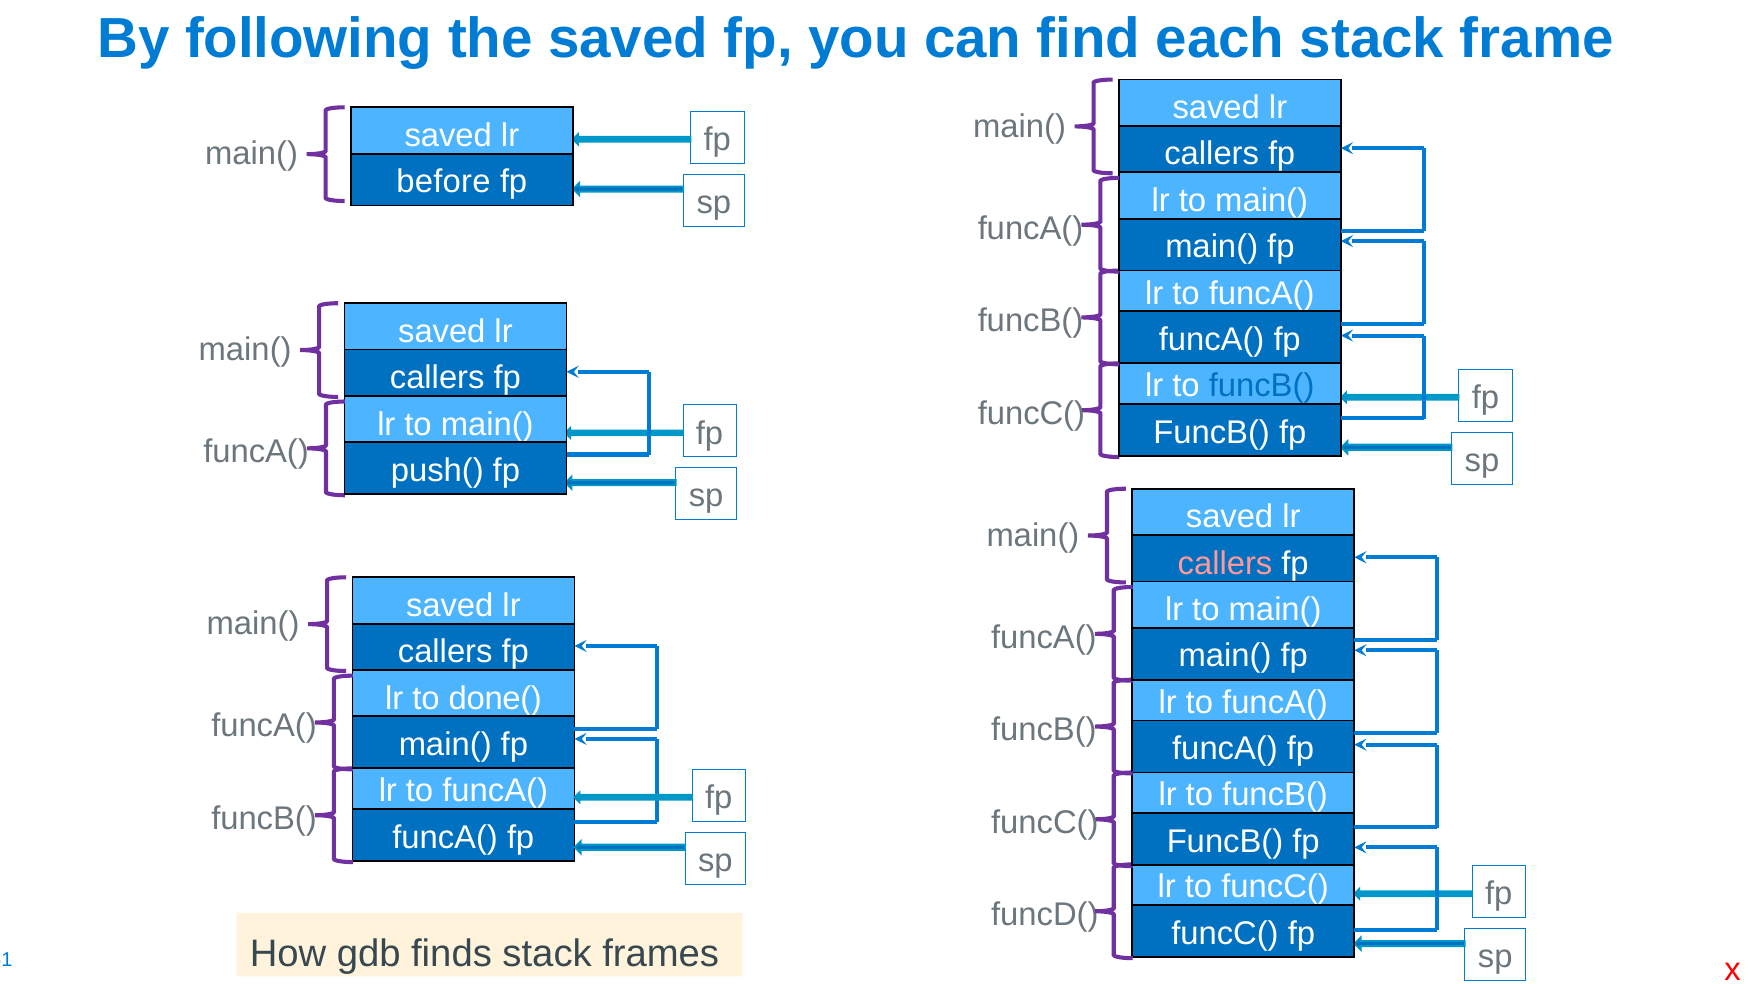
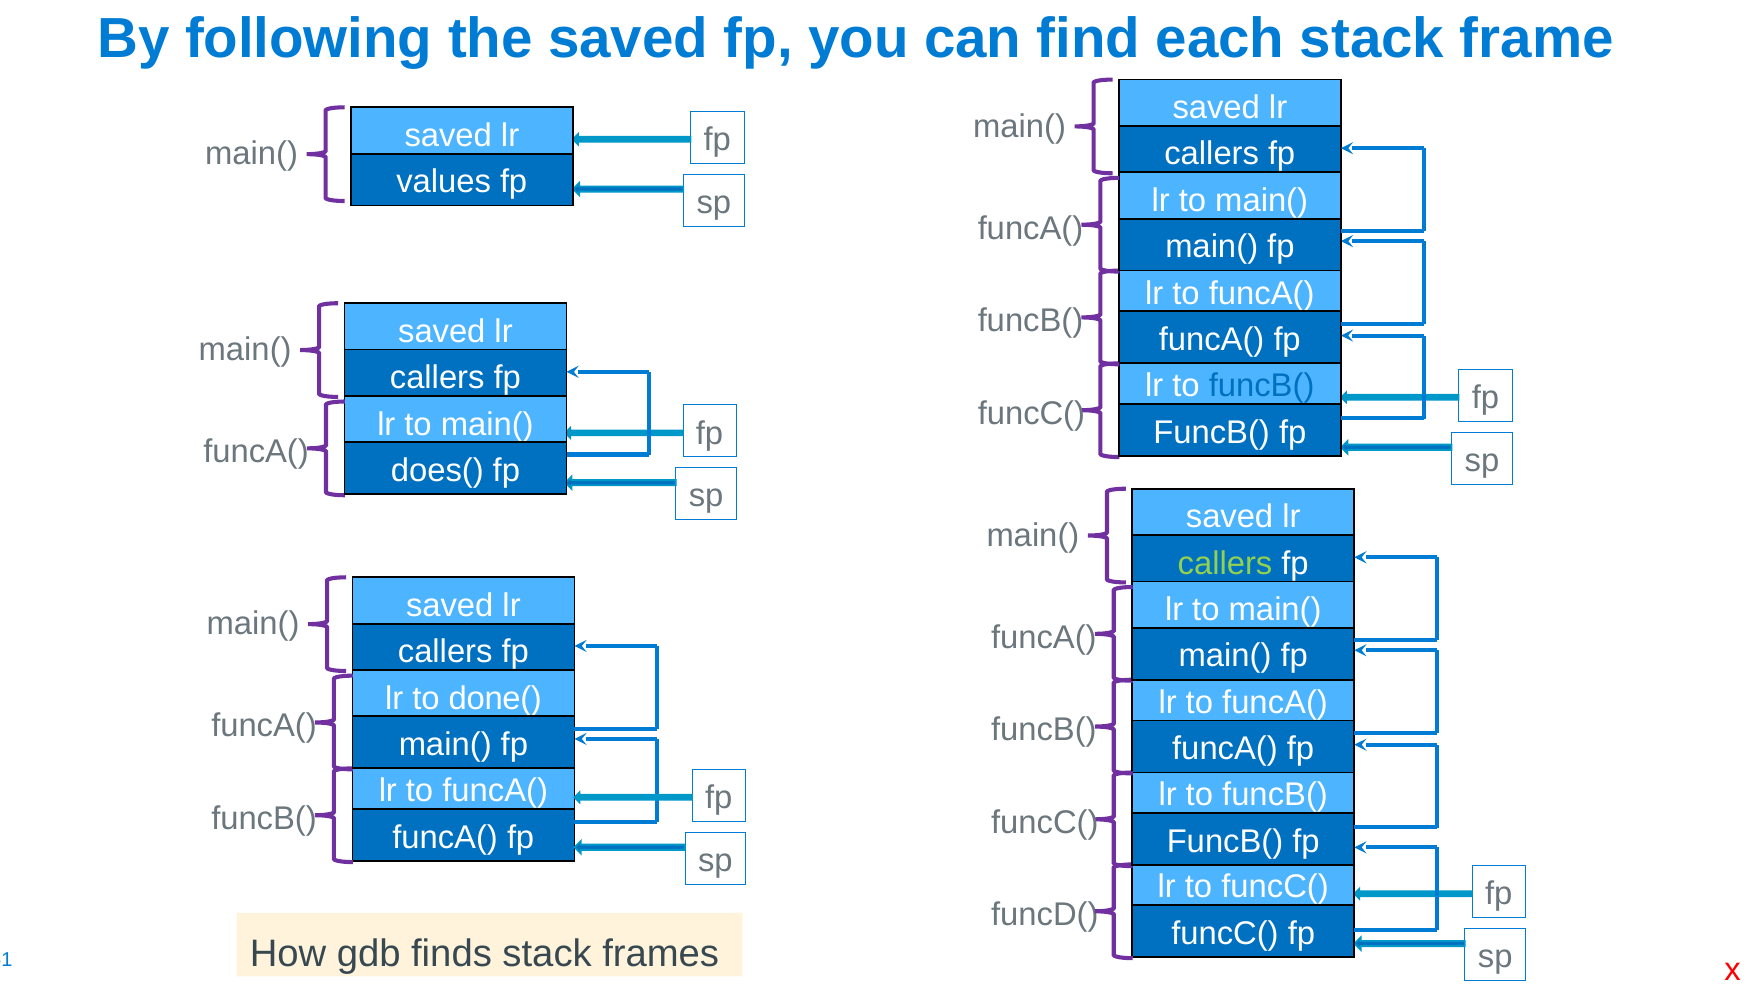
before: before -> values (444, 182)
push(: push( -> does( (437, 470)
callers colour: pink -> light green (1225, 563)
